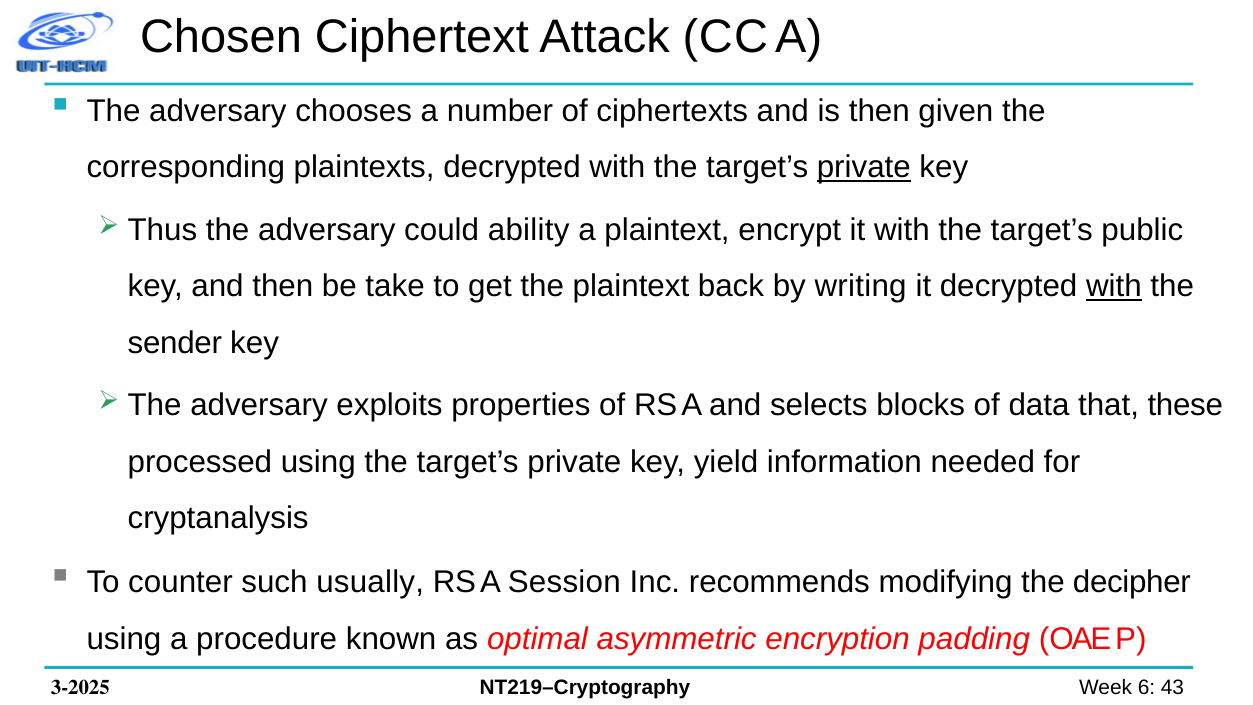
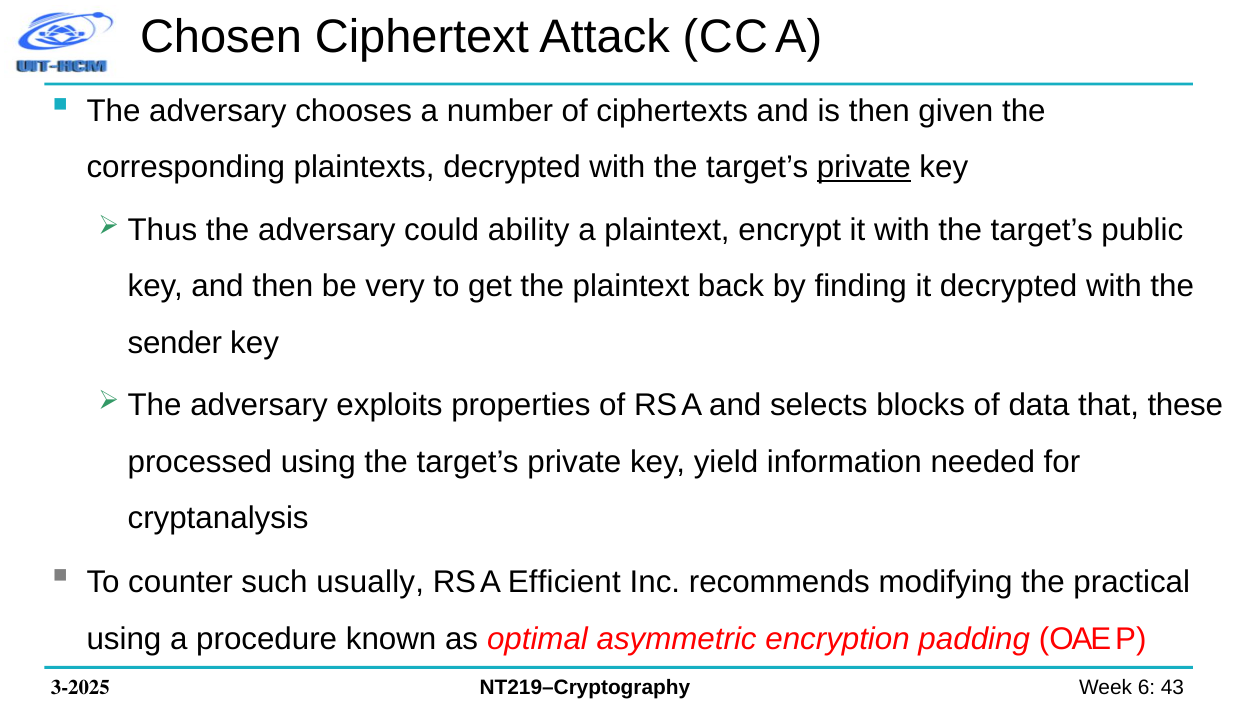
take: take -> very (395, 286)
writing: writing -> finding (861, 286)
with underline: present -> none (1114, 286)
Session: Session -> Efficient (564, 582)
decipher: decipher -> practical (1132, 582)
